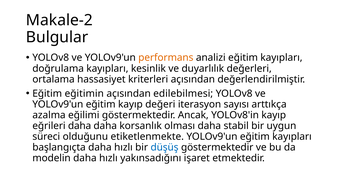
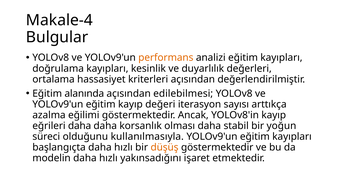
Makale-2: Makale-2 -> Makale-4 (59, 20)
eğitimin: eğitimin -> alanında (84, 93)
uygun: uygun -> yoğun (281, 126)
etiketlenmekte: etiketlenmekte -> kullanılmasıyla (147, 136)
düşüş colour: blue -> orange (165, 147)
